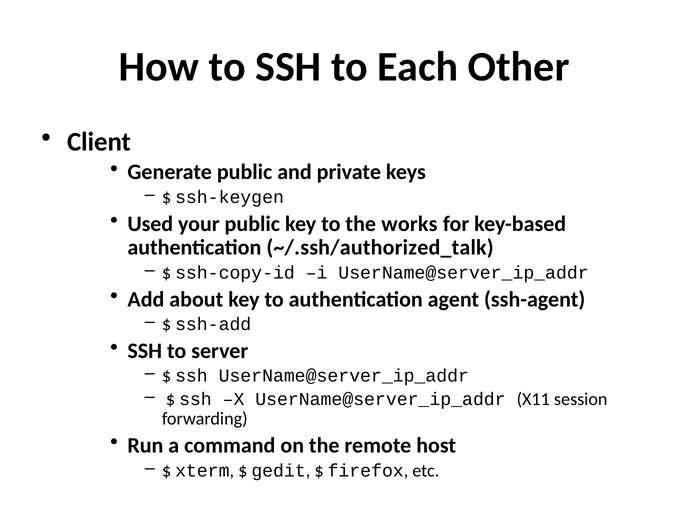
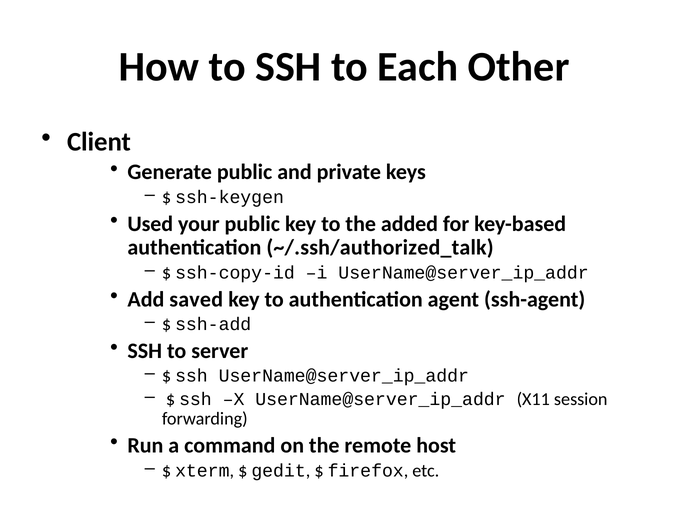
works: works -> added (410, 224)
about: about -> saved (196, 299)
